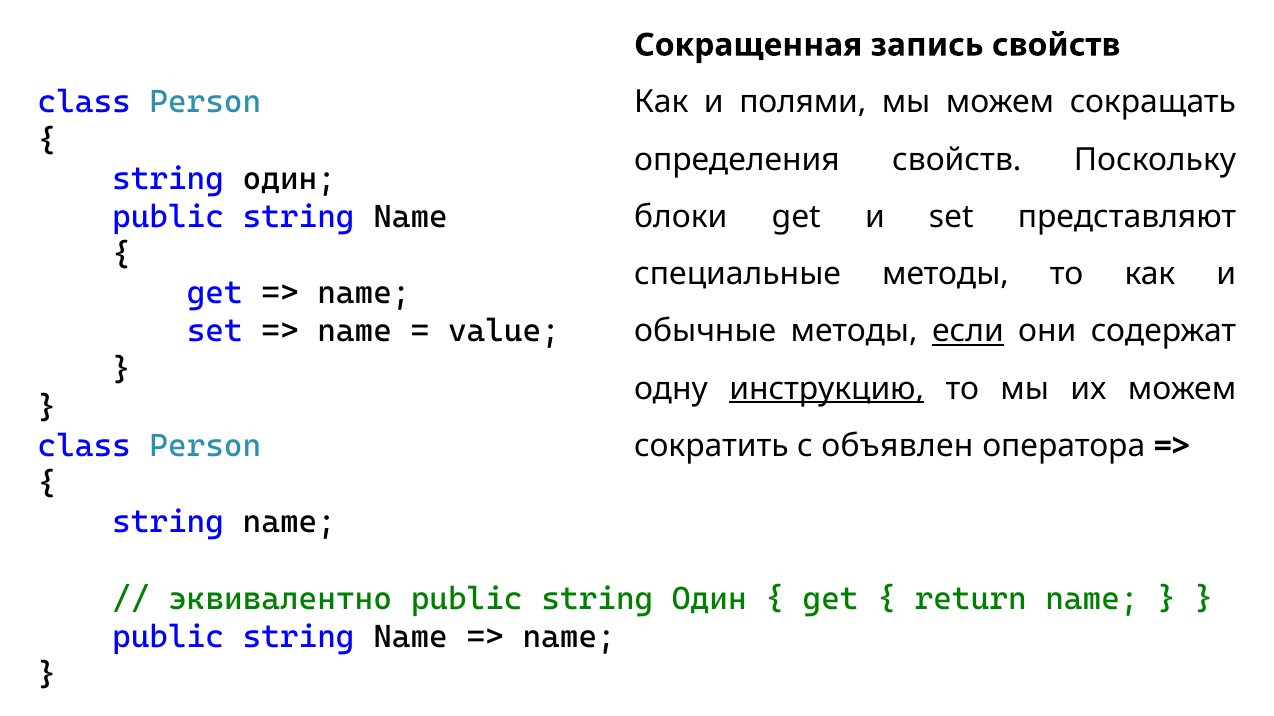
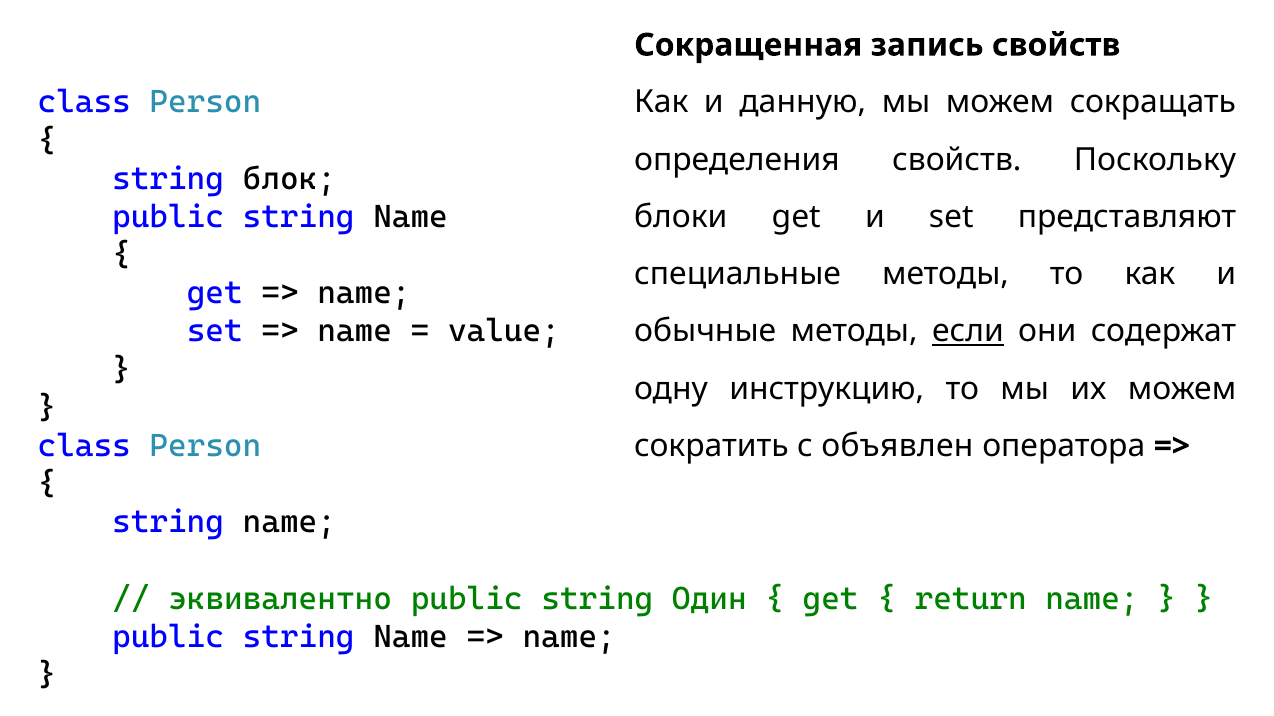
полями: полями -> данную (803, 102)
один: один -> блок (289, 179)
инструкцию underline: present -> none (827, 389)
